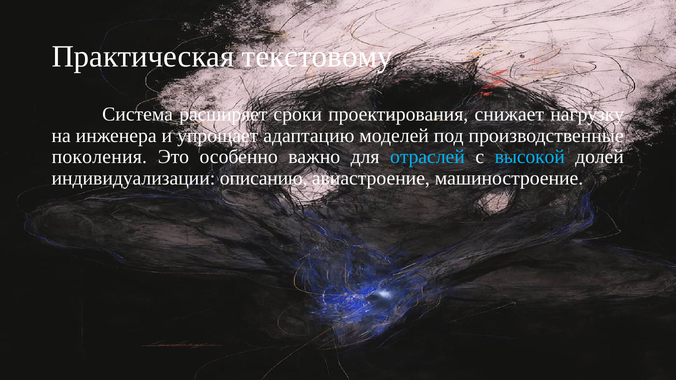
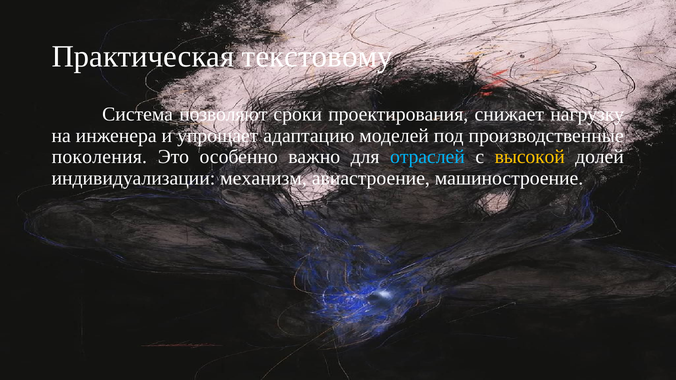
расширяет: расширяет -> позволяют (223, 114)
высокой colour: light blue -> yellow (530, 157)
описанию: описанию -> механизм (264, 178)
